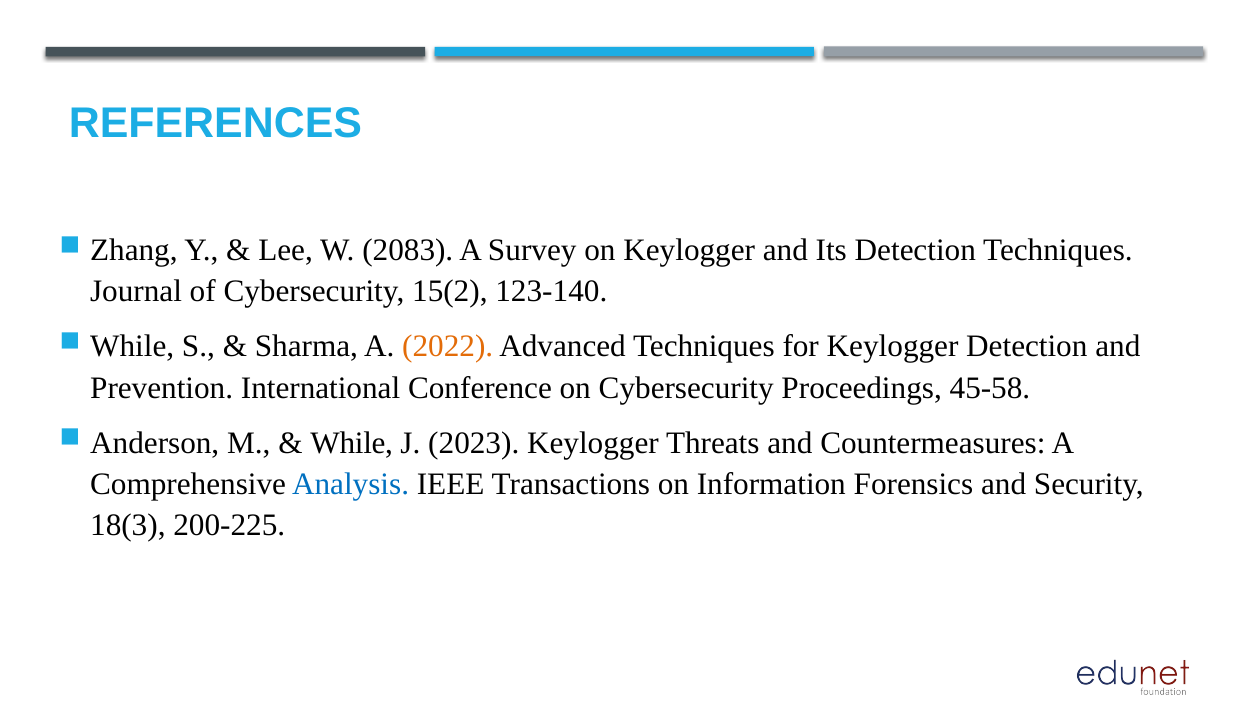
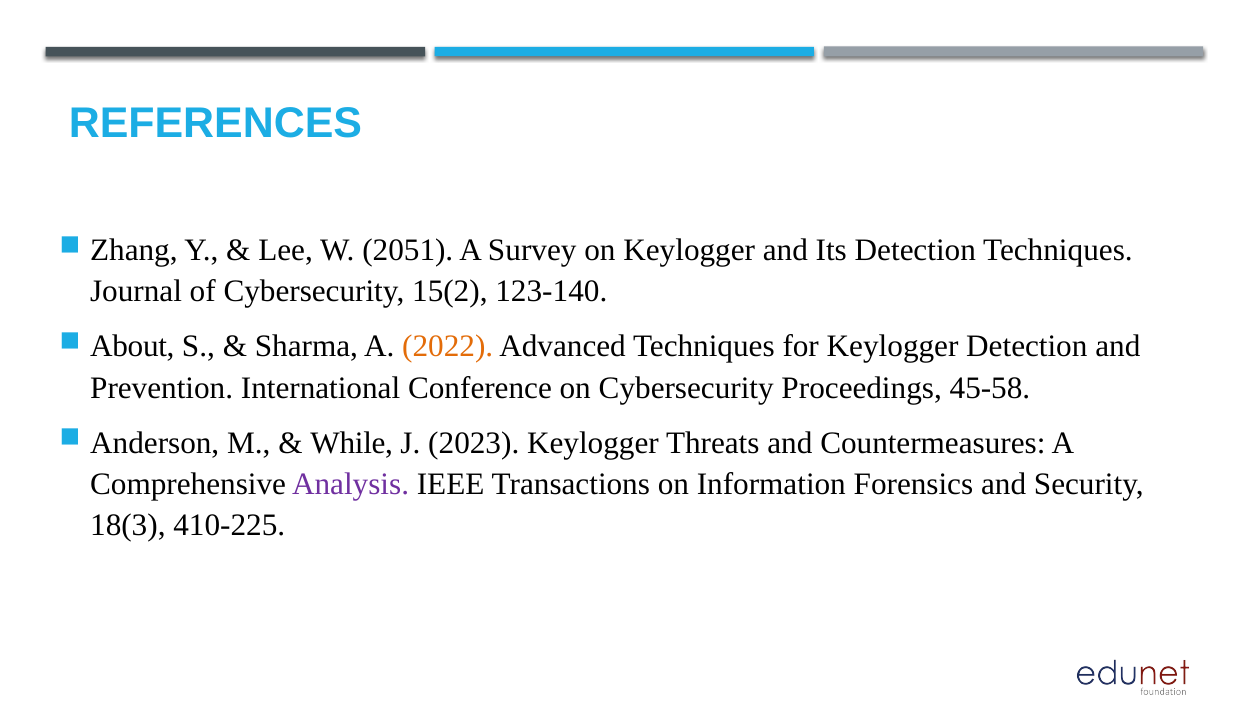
2083: 2083 -> 2051 (408, 251)
While: While -> About (132, 347)
Analysis colour: blue -> purple (351, 485)
200-225: 200-225 -> 410-225 (229, 526)
